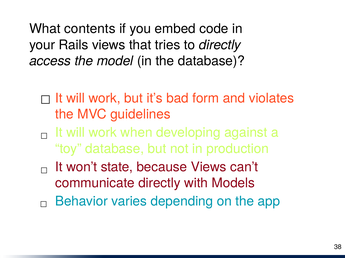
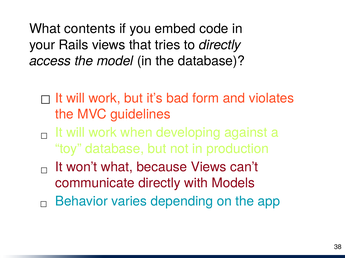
won’t state: state -> what (117, 167)
